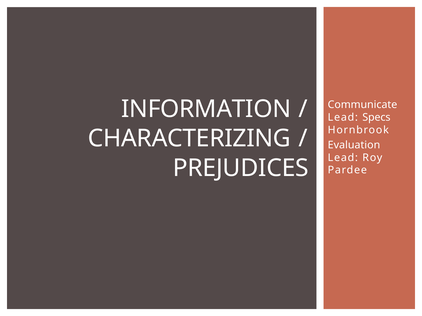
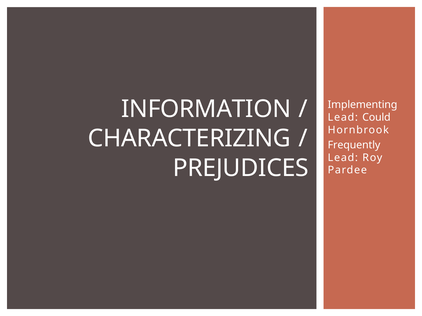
Communicate: Communicate -> Implementing (363, 105)
Specs: Specs -> Could (376, 118)
Evaluation: Evaluation -> Frequently (354, 145)
